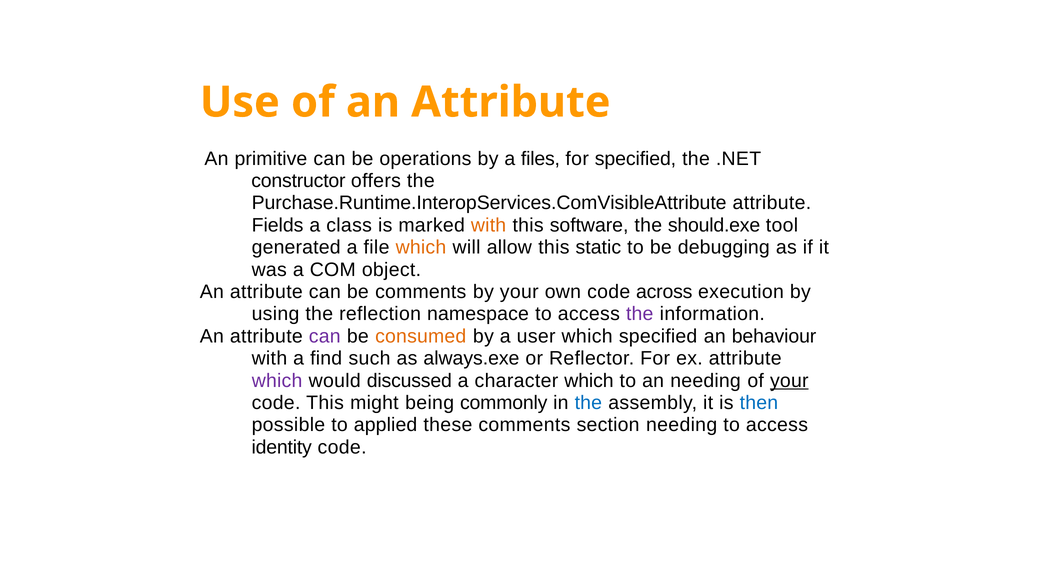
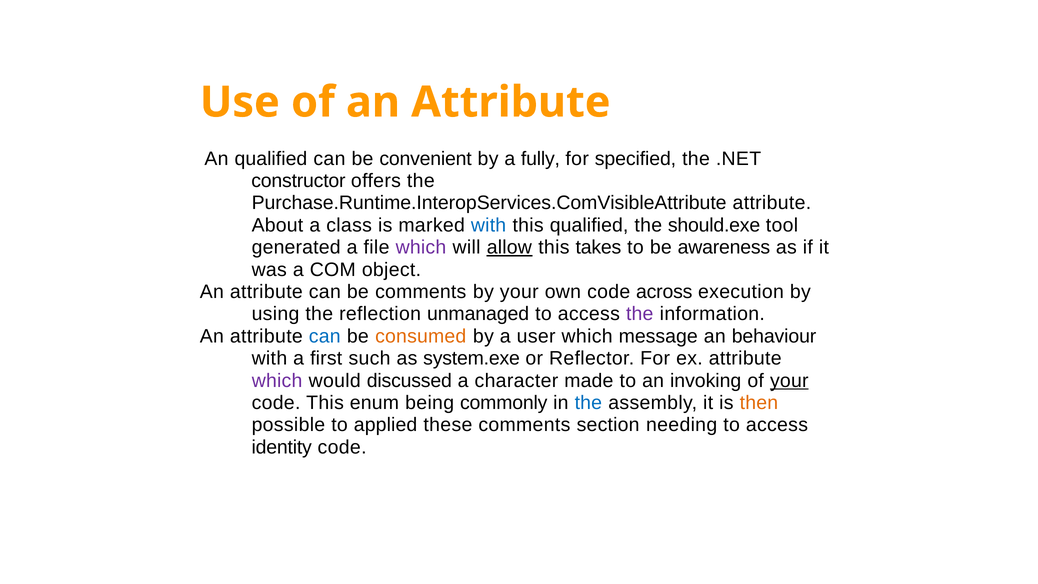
An primitive: primitive -> qualified (271, 159)
operations: operations -> convenient (426, 159)
files: files -> fully (540, 159)
Fields: Fields -> About (277, 225)
with colour: orange -> blue (489, 225)
this software: software -> qualified (589, 225)
which colour: orange -> purple (421, 247)
allow underline: none -> present (509, 247)
static: static -> takes (598, 247)
debugging: debugging -> awareness (724, 247)
namespace: namespace -> unmanaged (478, 314)
can colour: purple -> blue (325, 336)
which specified: specified -> message (658, 336)
find: find -> first (326, 358)
always.exe: always.exe -> system.exe (472, 358)
character which: which -> made (589, 380)
an needing: needing -> invoking (706, 380)
might: might -> enum (374, 403)
then colour: blue -> orange (759, 403)
